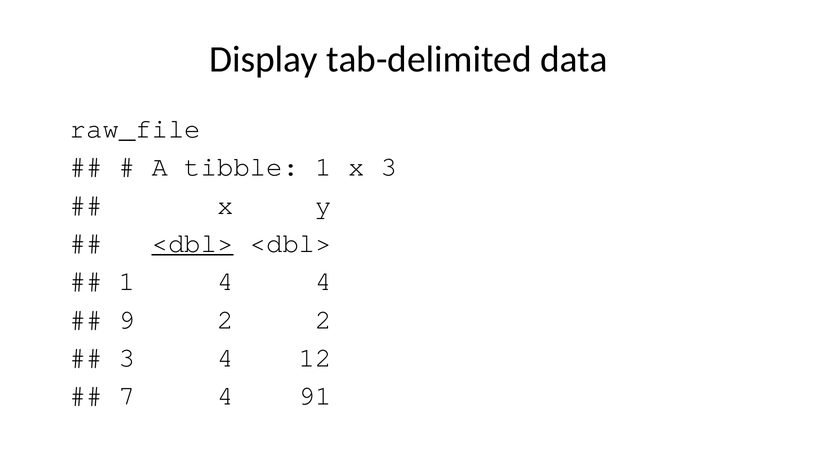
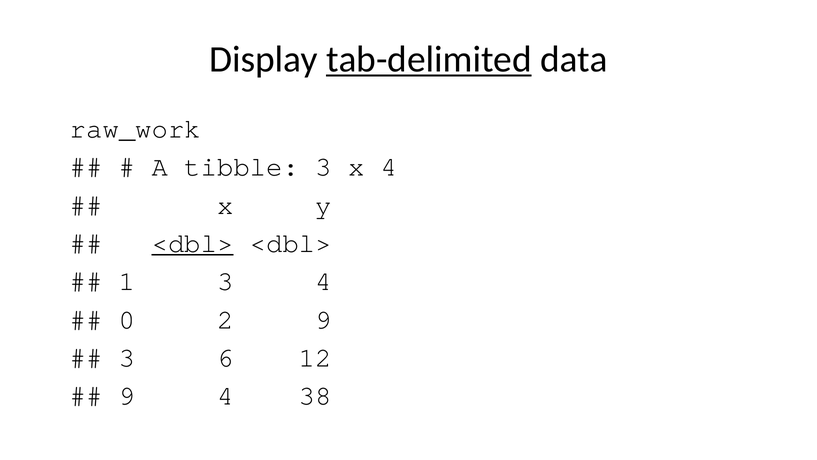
tab-delimited underline: none -> present (429, 59)
raw_file: raw_file -> raw_work (135, 129)
tibble 1: 1 -> 3 (323, 167)
x 3: 3 -> 4 (389, 167)
1 4: 4 -> 3 (225, 281)
9: 9 -> 0 (127, 319)
2 2: 2 -> 9 (323, 319)
3 4: 4 -> 6 (225, 357)
7: 7 -> 9 (127, 396)
91: 91 -> 38 (315, 396)
